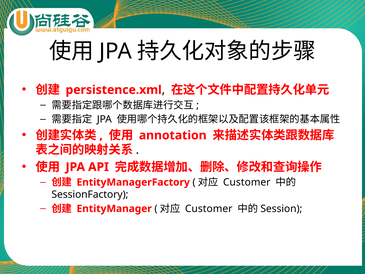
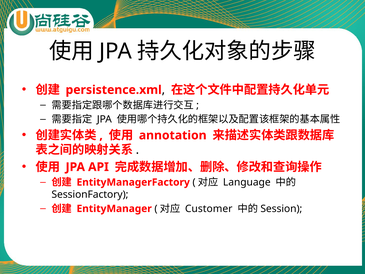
Customer: Customer -> Language (247, 182)
